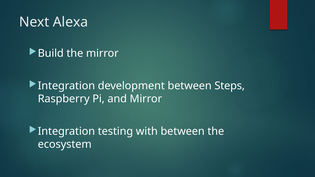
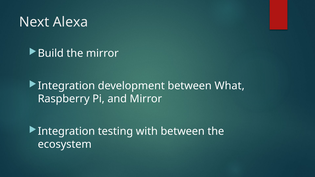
Steps: Steps -> What (230, 86)
